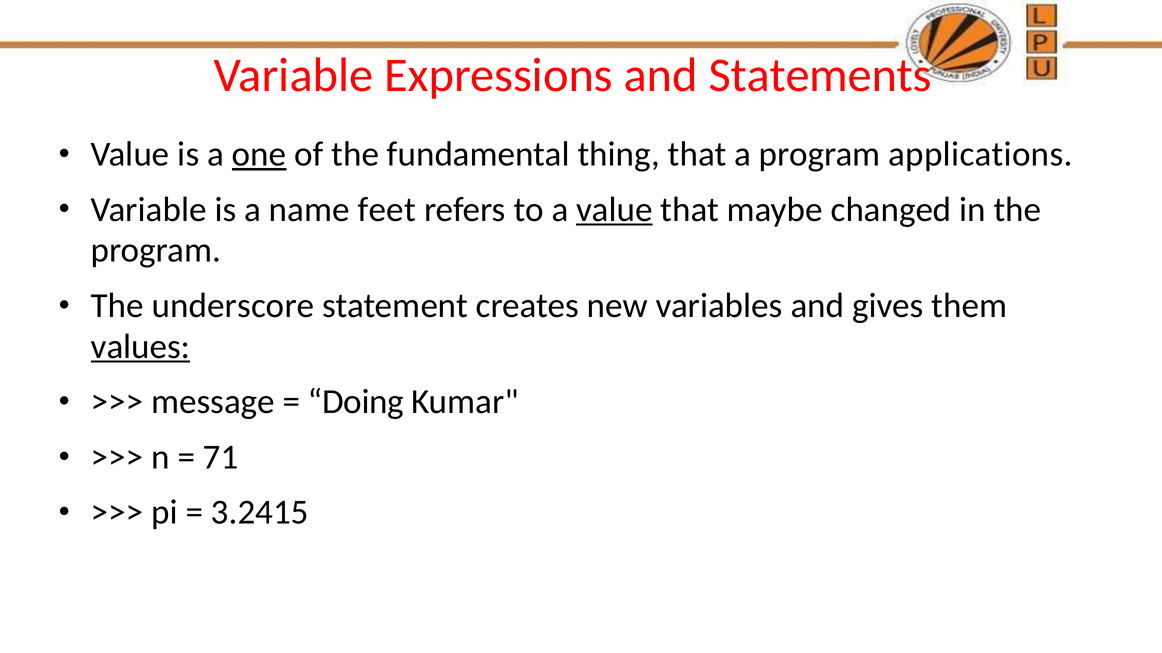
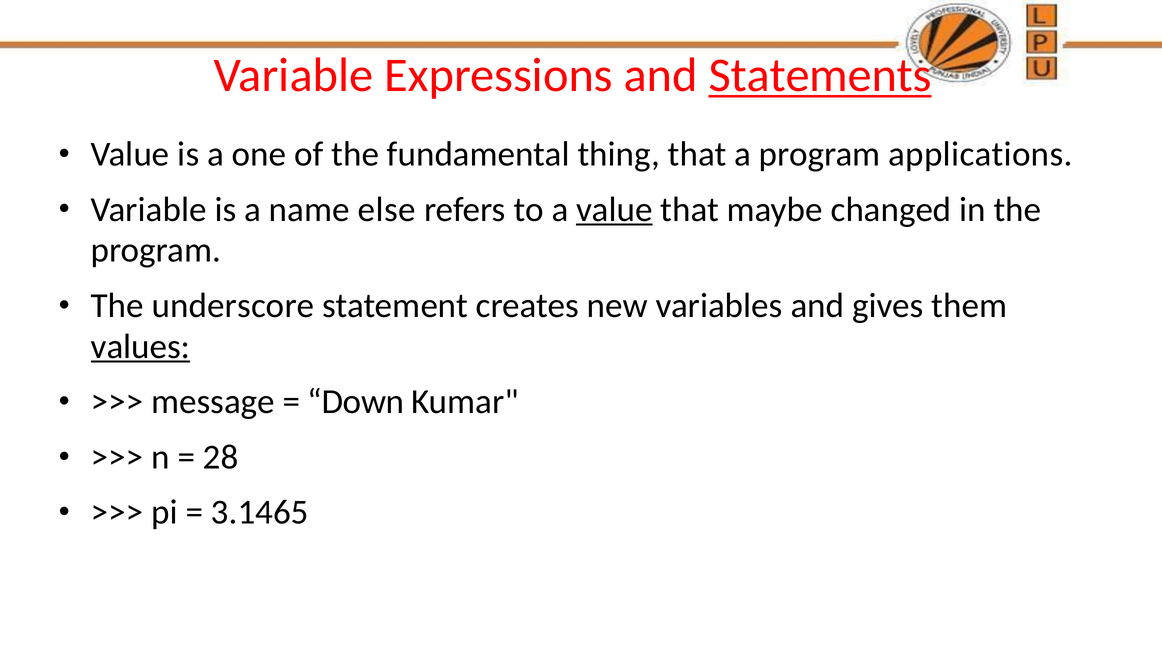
Statements underline: none -> present (820, 75)
one underline: present -> none (259, 154)
feet: feet -> else (387, 210)
Doing: Doing -> Down (356, 402)
71: 71 -> 28 (221, 458)
3.2415: 3.2415 -> 3.1465 (260, 513)
